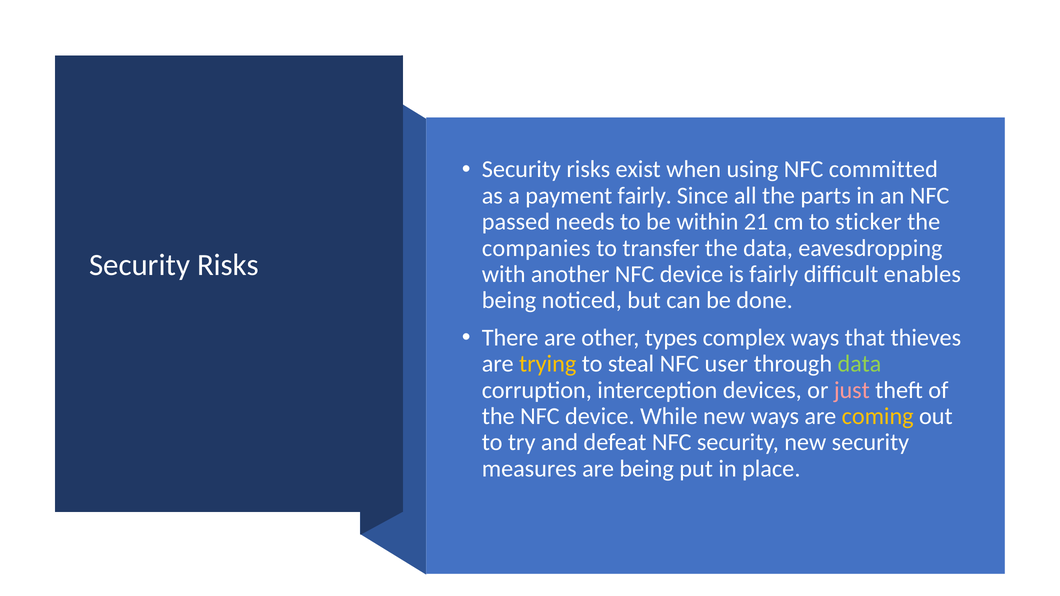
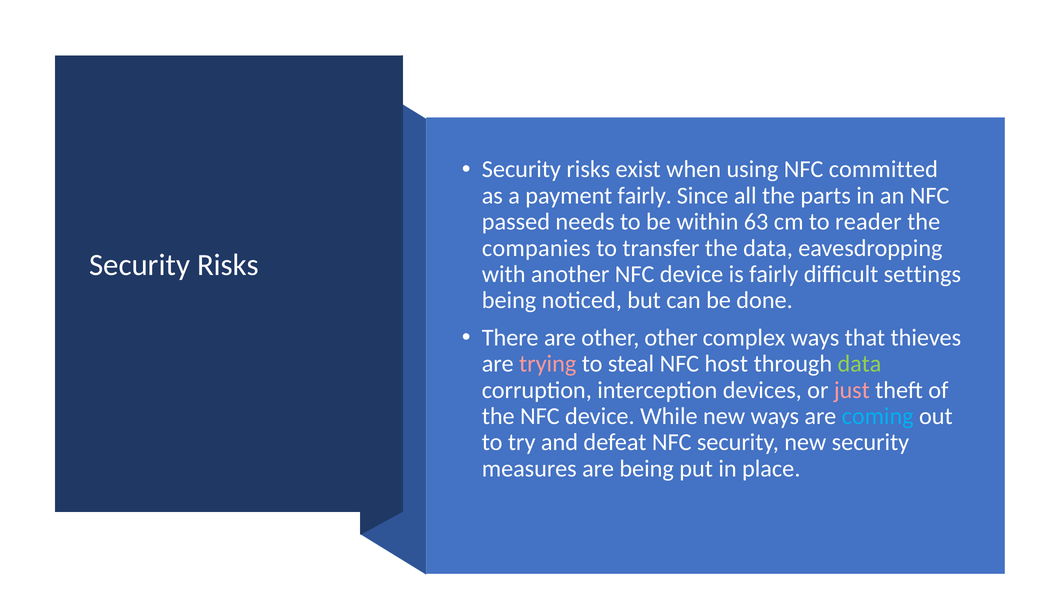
21: 21 -> 63 (756, 222)
sticker: sticker -> reader (868, 222)
enables: enables -> settings (922, 274)
other types: types -> other (671, 338)
trying colour: yellow -> pink (548, 364)
user: user -> host (726, 364)
coming colour: yellow -> light blue (878, 416)
